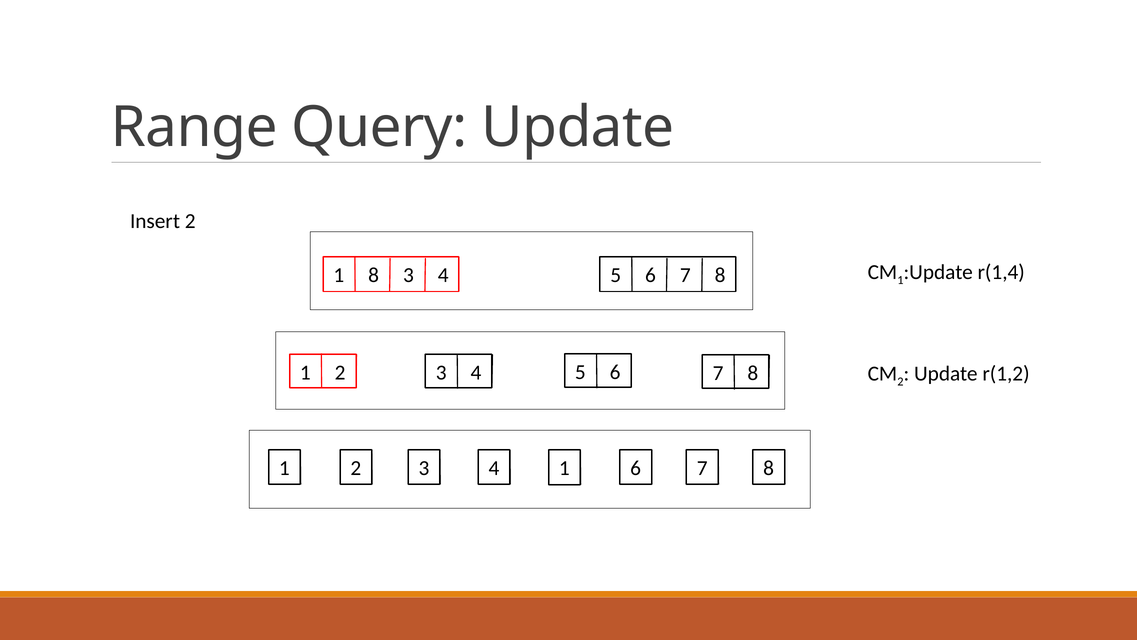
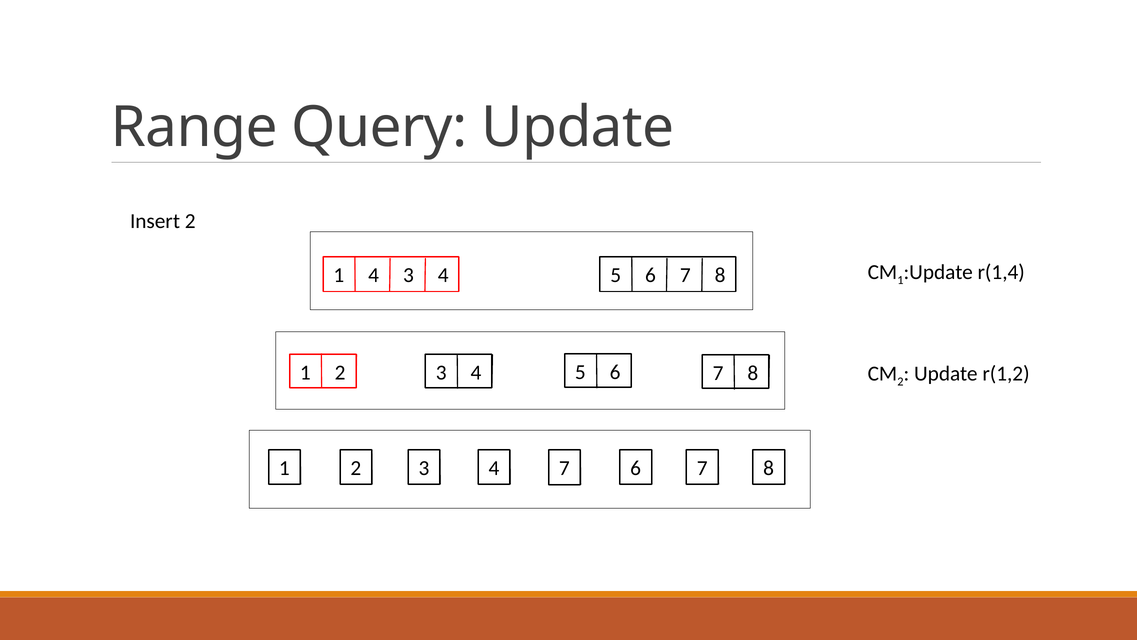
1 8: 8 -> 4 (374, 275)
1 1: 1 -> 7 (564, 468)
